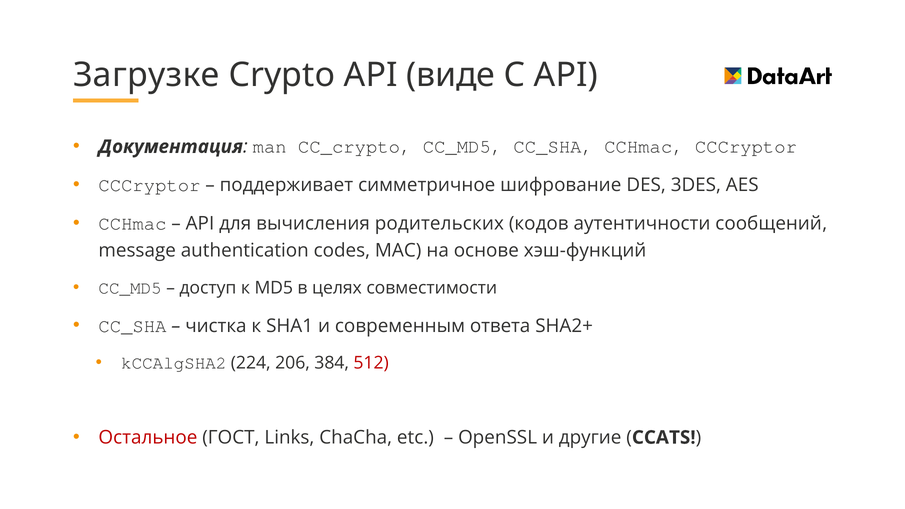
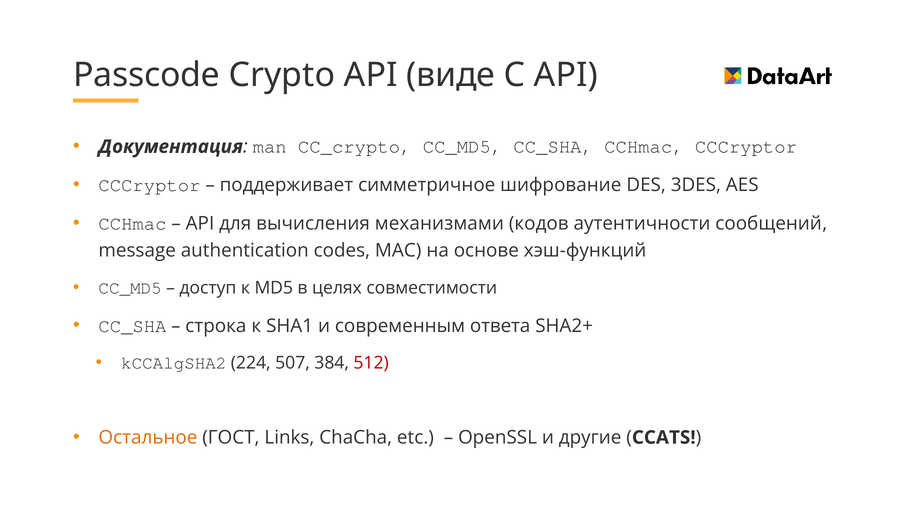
Загрузке: Загрузке -> Passcode (147, 75)
родительских: родительских -> механизмами (439, 224)
чистка: чистка -> строка (216, 326)
206: 206 -> 507 (293, 363)
Остальное colour: red -> orange (148, 438)
